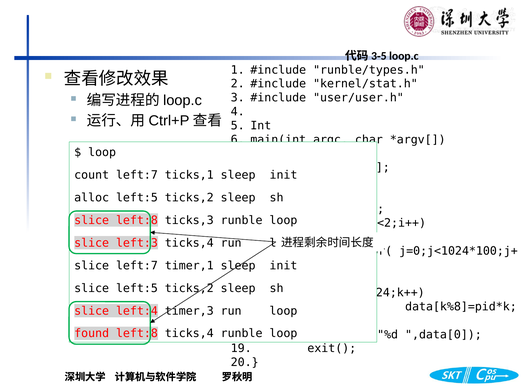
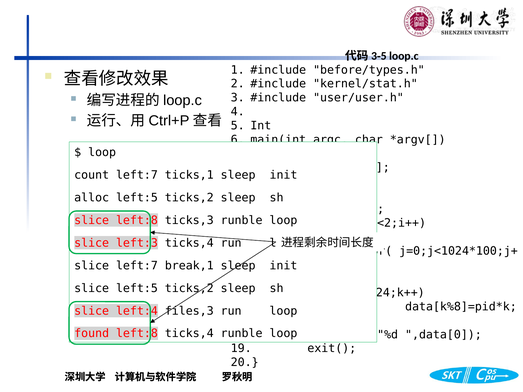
runble/types.h: runble/types.h -> before/types.h (369, 70)
timer,1: timer,1 -> break,1 (189, 266)
timer,3: timer,3 -> files,3 (189, 311)
